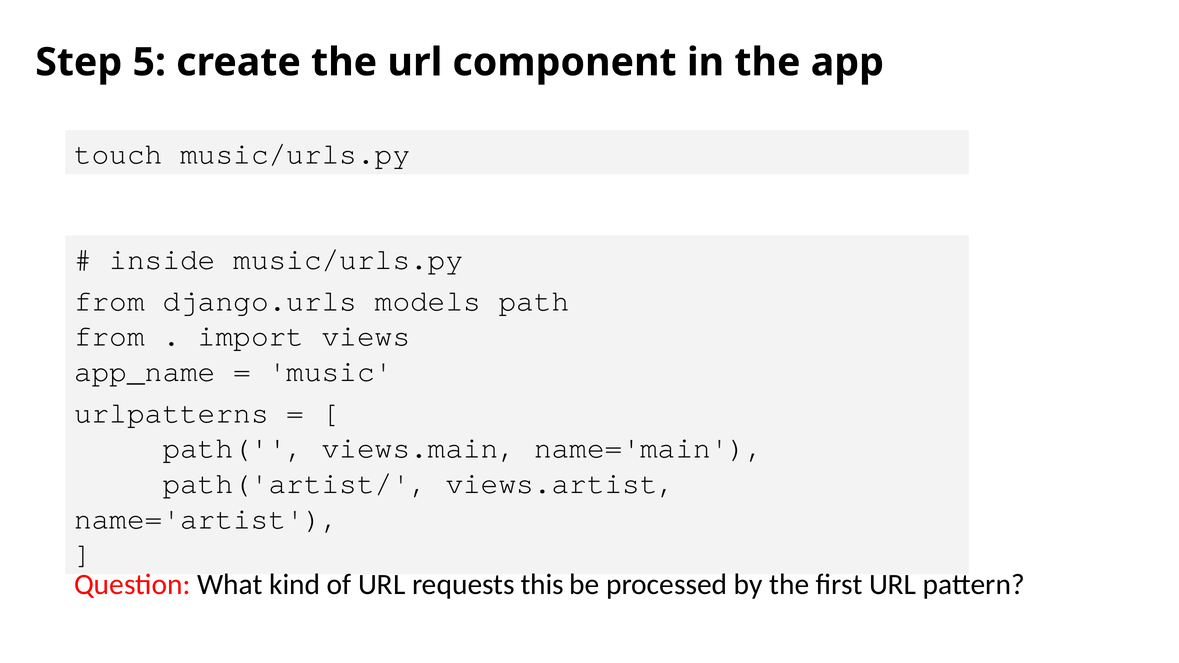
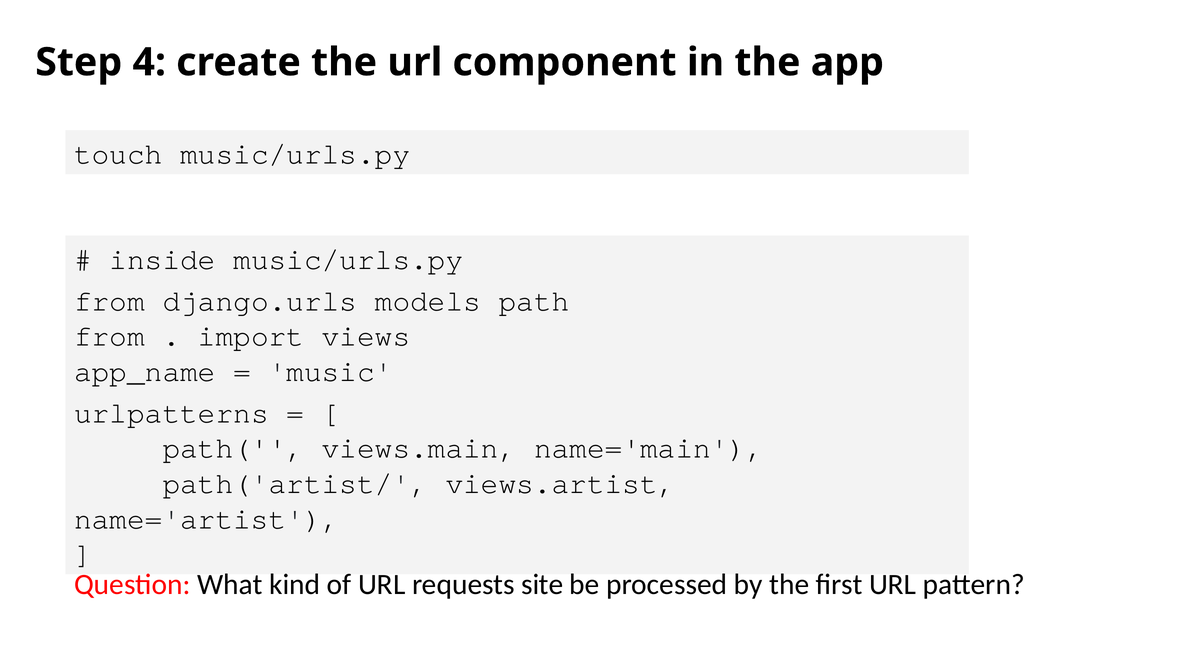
5: 5 -> 4 (149, 62)
this: this -> site (542, 585)
